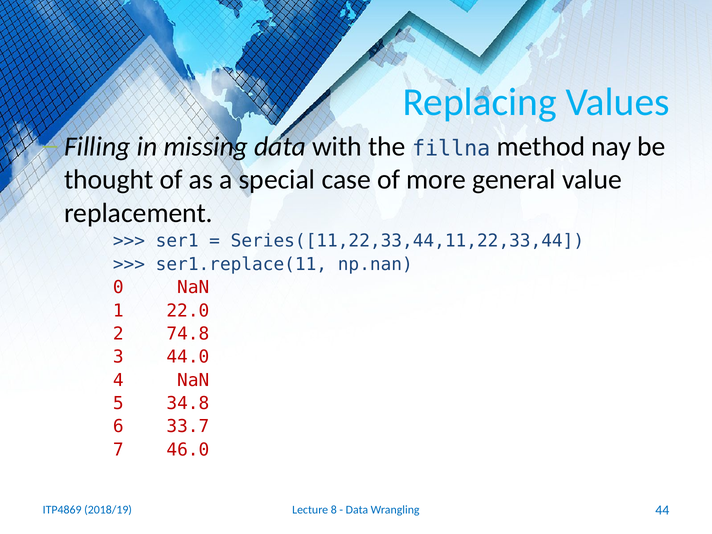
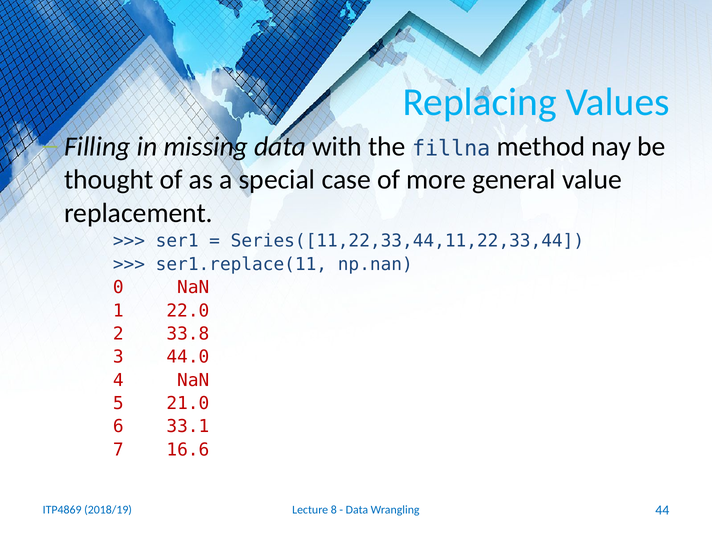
74.8: 74.8 -> 33.8 (188, 334)
34.8: 34.8 -> 21.0 (188, 403)
33.7: 33.7 -> 33.1 (188, 427)
46.0: 46.0 -> 16.6 (188, 450)
